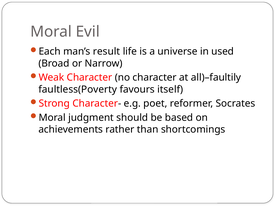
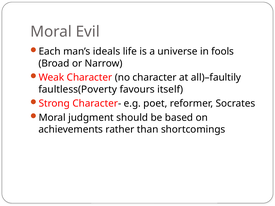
result: result -> ideals (107, 52)
used: used -> fools (223, 52)
